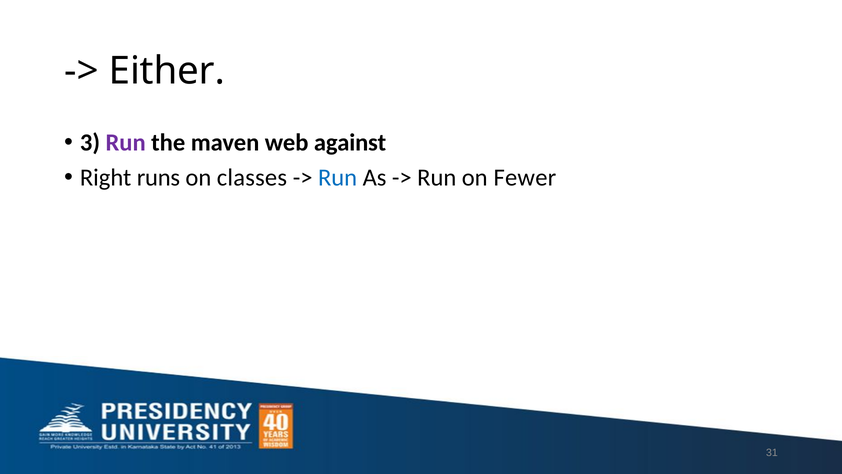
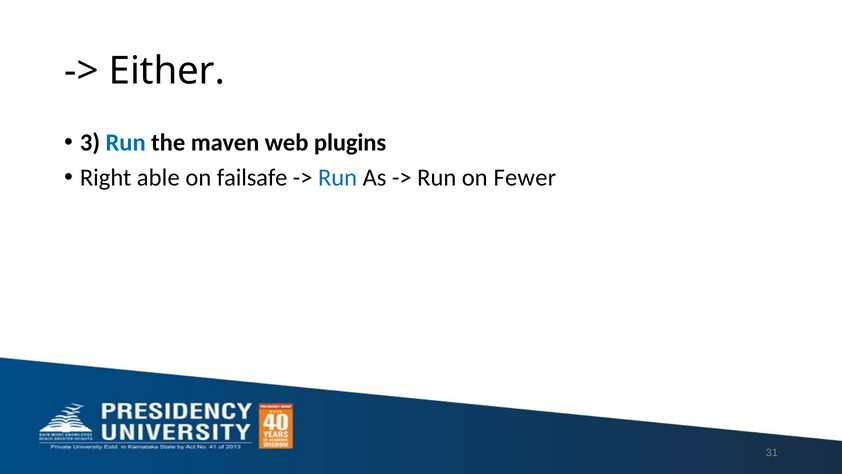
Run colour: purple -> blue (126, 142)
against: against -> plugins (350, 142)
runs: runs -> able (158, 178)
classes: classes -> failsafe (252, 178)
